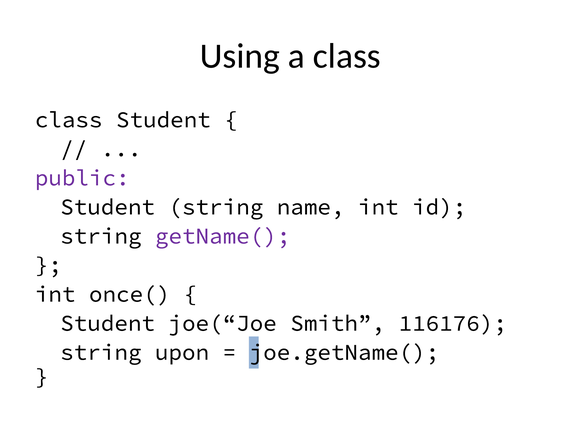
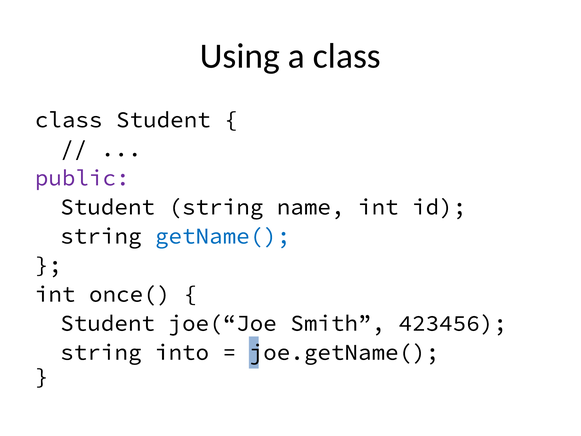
getName( colour: purple -> blue (223, 236)
116176: 116176 -> 423456 (453, 323)
upon: upon -> into (182, 352)
